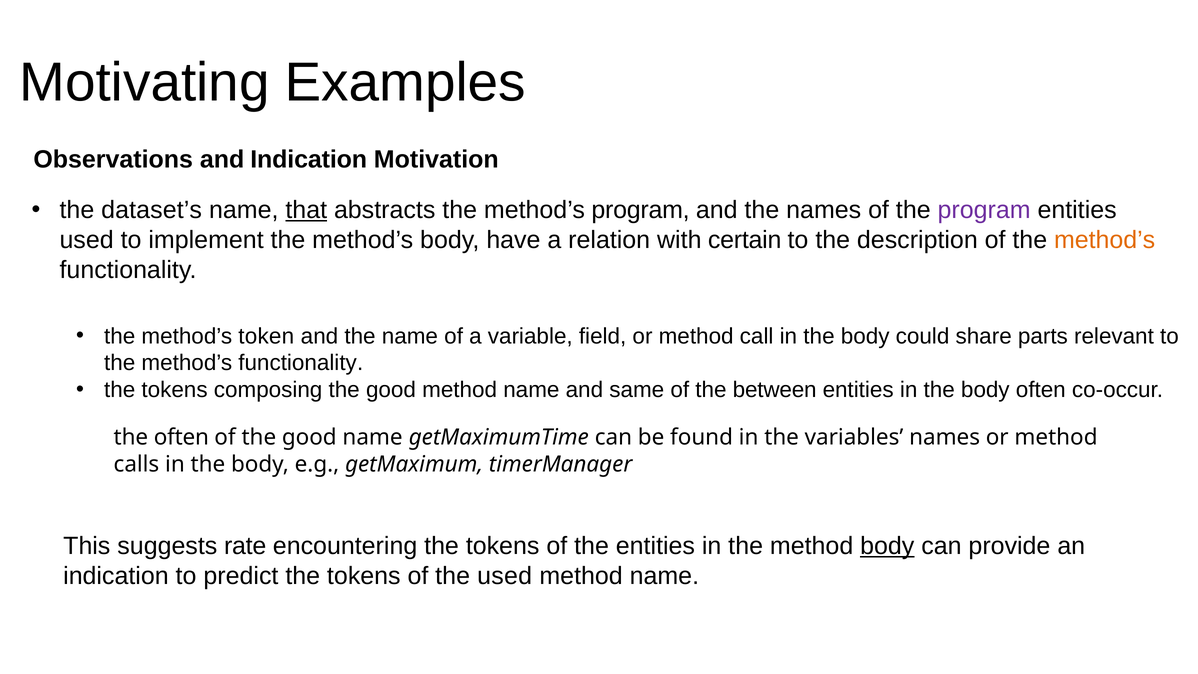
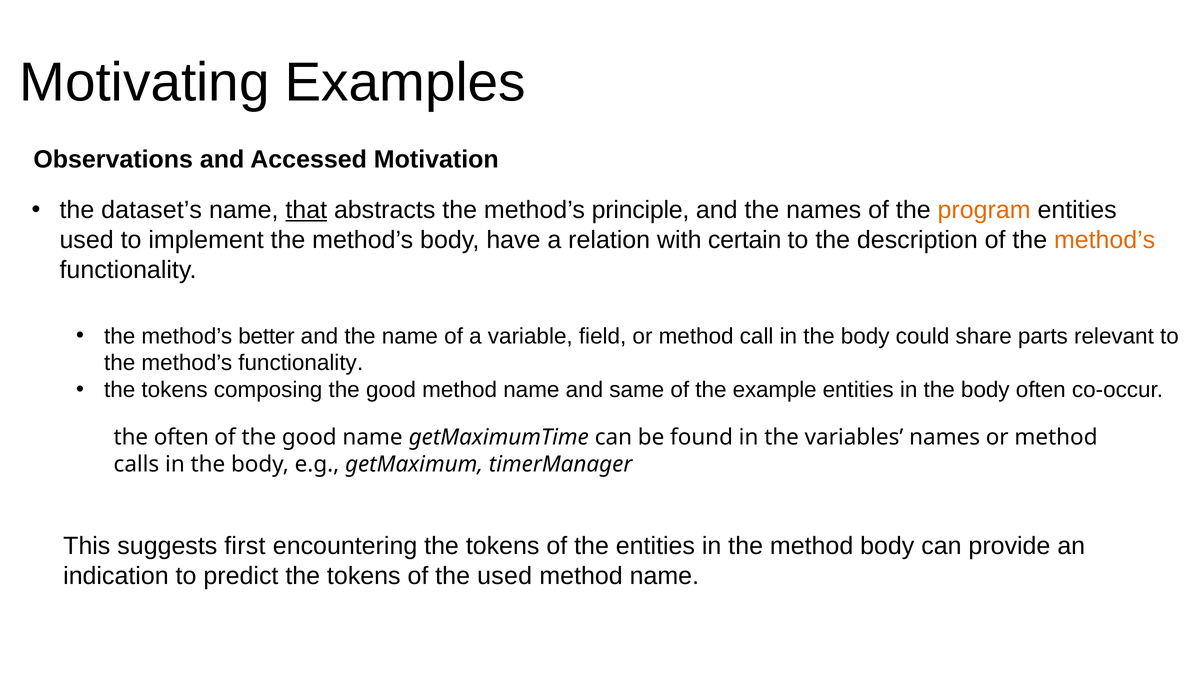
and Indication: Indication -> Accessed (309, 159)
method’s program: program -> principle (641, 210)
program colour: purple -> orange (984, 210)
token: token -> better (266, 336)
between: between -> example (775, 390)
rate: rate -> first (245, 546)
body underline: present -> none (887, 546)
